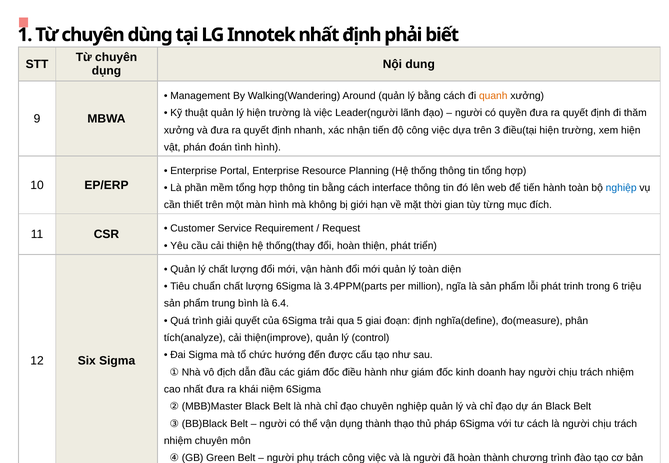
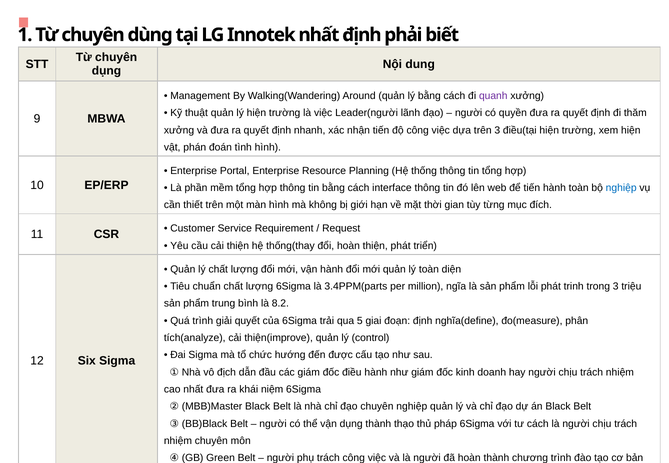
quanh colour: orange -> purple (493, 96)
trong 6: 6 -> 3 (616, 287)
6.4: 6.4 -> 8.2 (280, 304)
